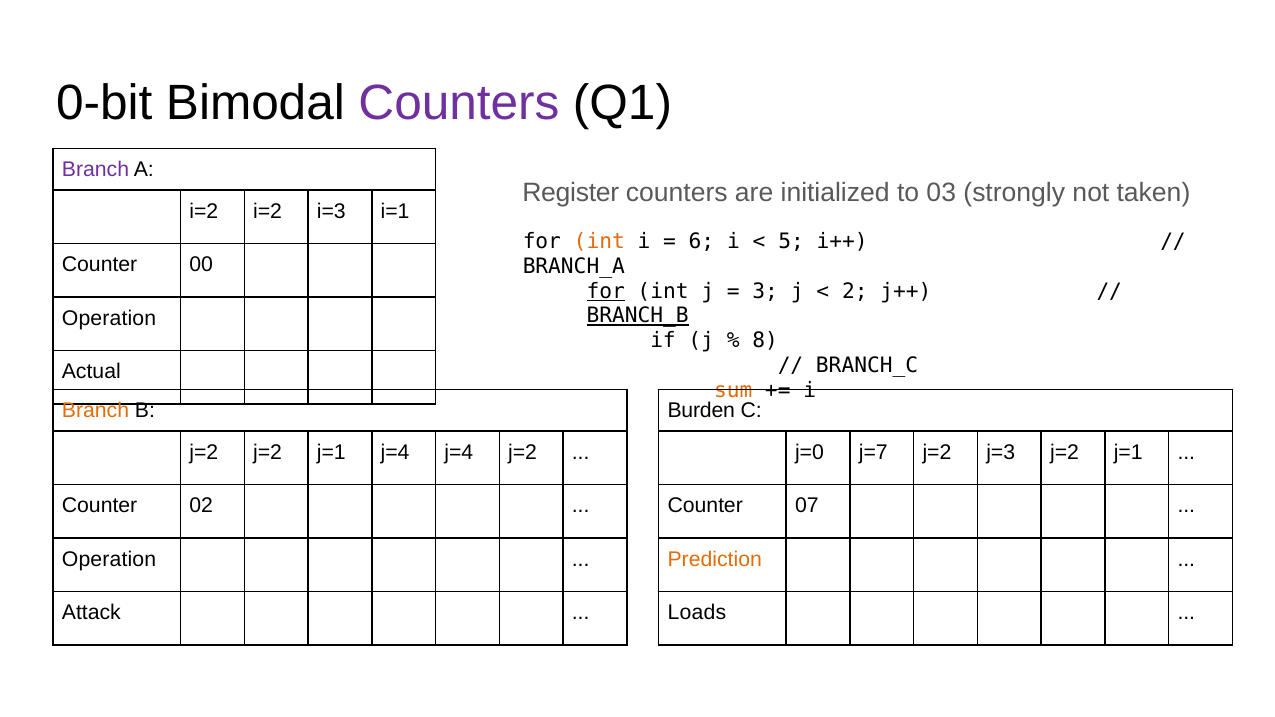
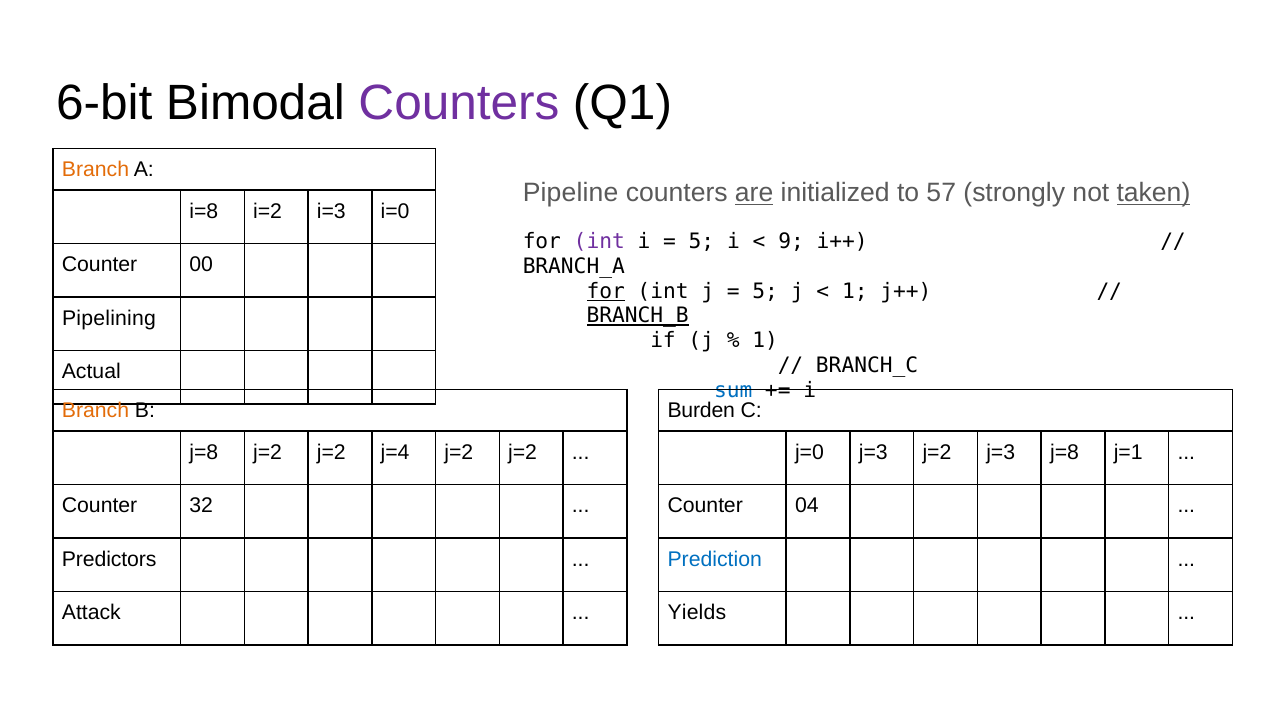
0-bit: 0-bit -> 6-bit (104, 103)
Branch colour: purple -> orange (96, 170)
Register: Register -> Pipeline (571, 193)
are underline: none -> present (754, 193)
03: 03 -> 57 (941, 193)
taken underline: none -> present (1153, 193)
i=2: i=2 -> i=8 (204, 211)
i=1: i=1 -> i=0 (395, 211)
int colour: orange -> purple (599, 241)
6: 6 -> 5 (701, 241)
5: 5 -> 9 (791, 241)
3: 3 -> 5 (765, 291)
2: 2 -> 1 (855, 291)
Operation: Operation -> Pipelining (109, 318)
8: 8 -> 1 (765, 341)
sum colour: orange -> blue (733, 391)
j=2: j=2 -> j=8 (204, 452)
j=1: j=1 -> j=2 (331, 452)
j=4 j=4: j=4 -> j=2 (459, 452)
j=0 j=7: j=7 -> j=3 (873, 452)
j=3 j=2: j=2 -> j=8 (1064, 452)
02: 02 -> 32 (201, 506)
07: 07 -> 04 (807, 506)
Operation: Operation -> Predictors (109, 559)
Prediction colour: orange -> blue (715, 559)
Loads: Loads -> Yields (697, 613)
